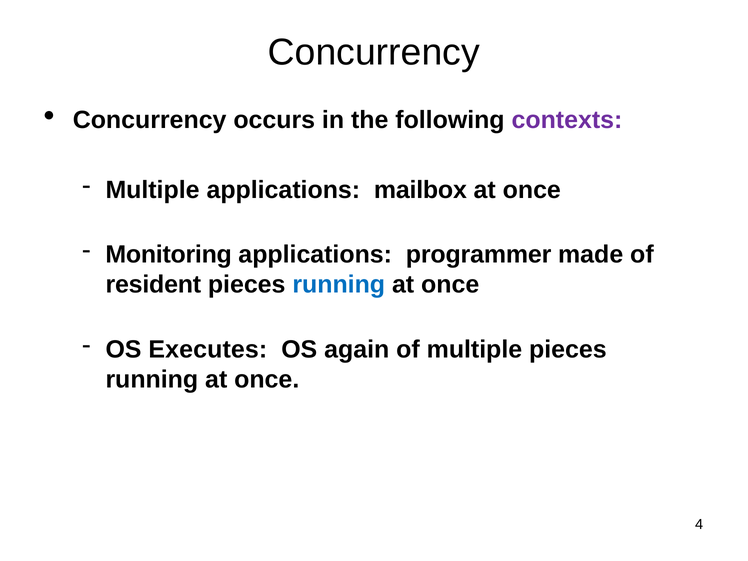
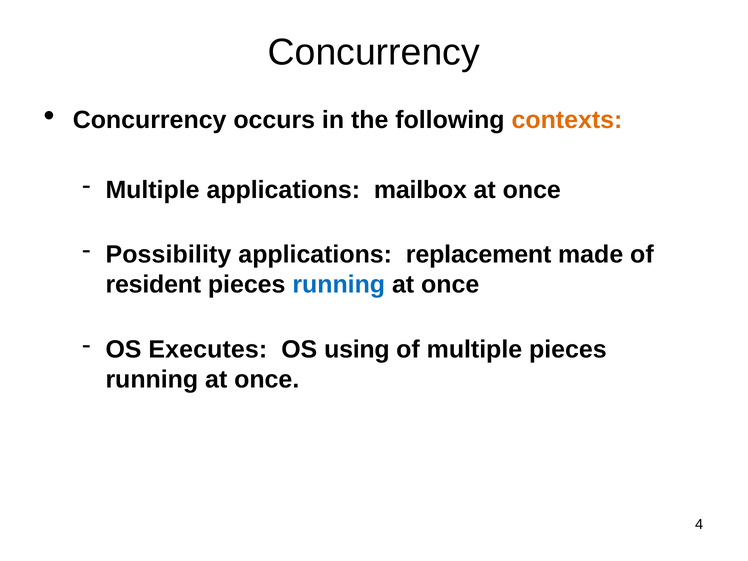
contexts colour: purple -> orange (567, 120)
Monitoring: Monitoring -> Possibility (168, 255)
programmer: programmer -> replacement (479, 255)
again: again -> using (357, 349)
